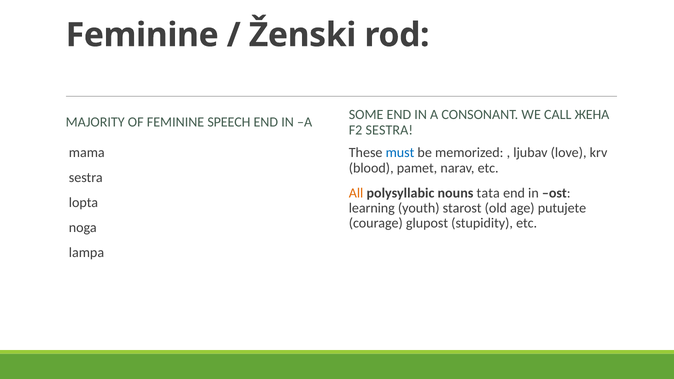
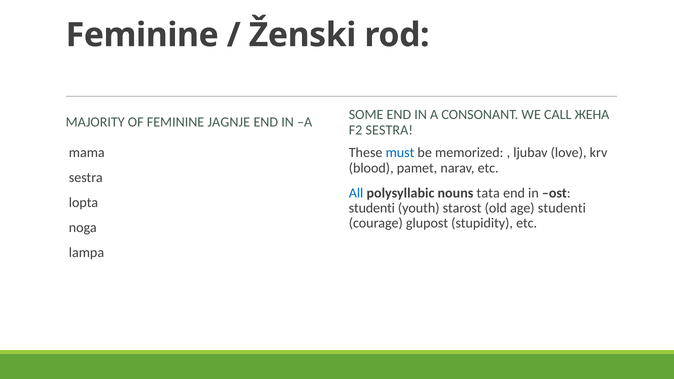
SPEECH: SPEECH -> JAGNJE (229, 122)
All colour: orange -> blue (356, 193)
learning: learning -> studenti (372, 208)
age putujete: putujete -> studenti (562, 208)
